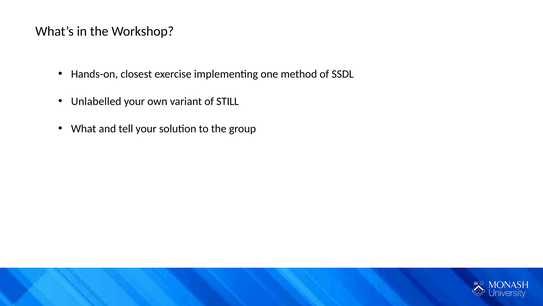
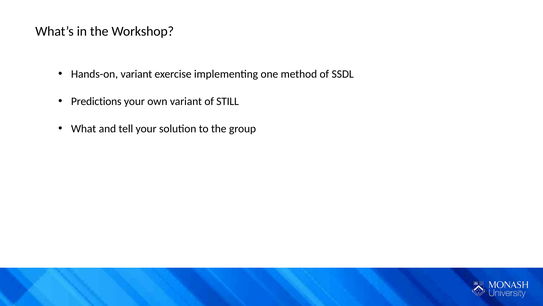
Hands-on closest: closest -> variant (136, 74)
Unlabelled: Unlabelled -> Predictions (96, 101)
